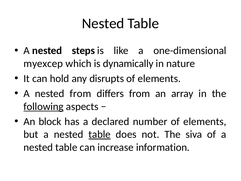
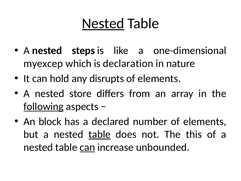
Nested underline: none -> present (103, 23)
dynamically: dynamically -> declaration (128, 63)
nested from: from -> store (81, 93)
siva: siva -> this (194, 134)
can underline: none -> present (87, 147)
information: information -> unbounded (163, 147)
